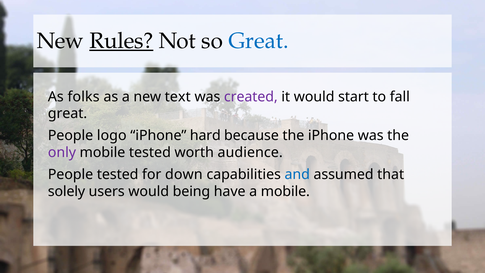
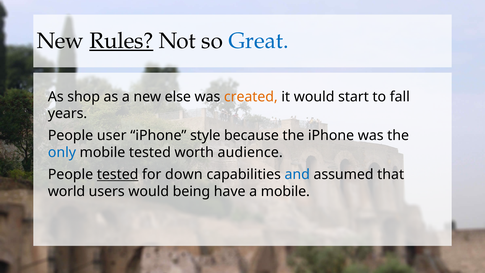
folks: folks -> shop (84, 97)
text: text -> else (178, 97)
created colour: purple -> orange (251, 97)
great: great -> years (68, 114)
logo: logo -> user (112, 136)
hard: hard -> style (205, 136)
only colour: purple -> blue (62, 153)
tested underline: none -> present (118, 174)
solely: solely -> world (67, 191)
